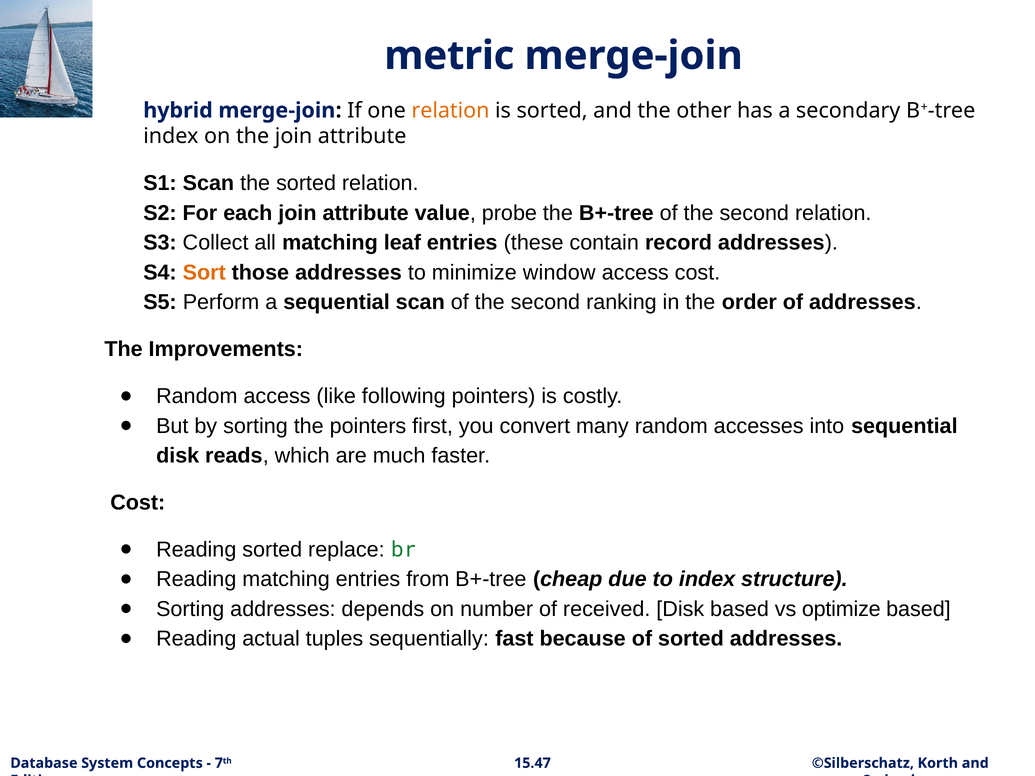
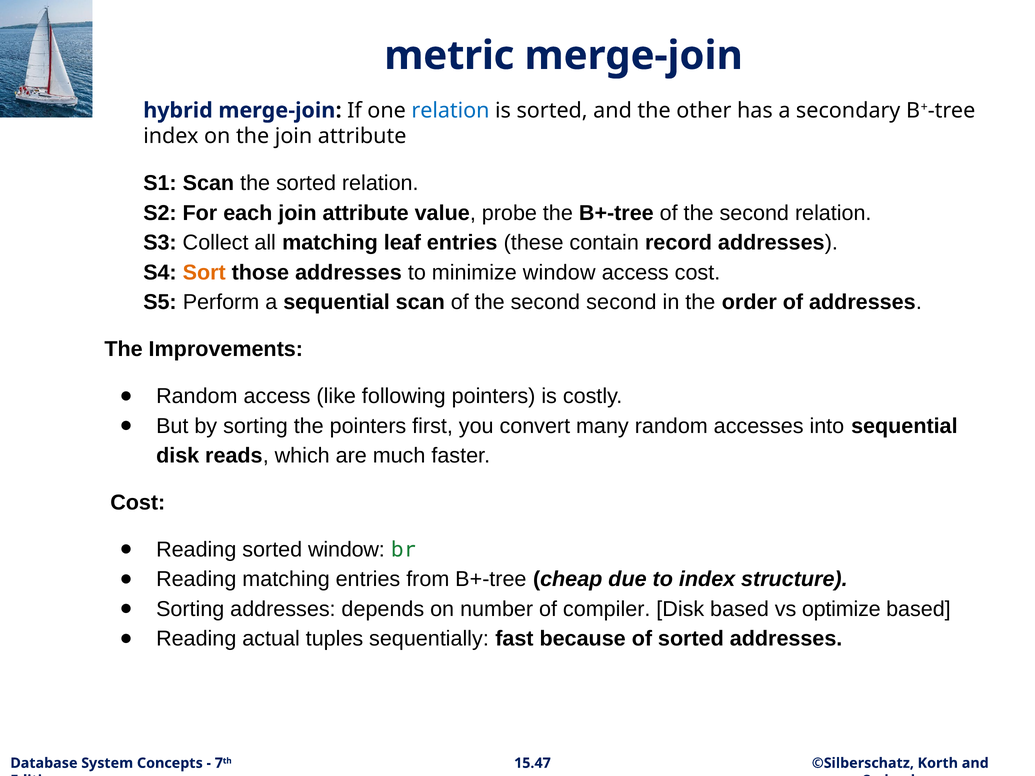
relation colour: orange -> blue (450, 110)
second ranking: ranking -> second (621, 302)
sorted replace: replace -> window (346, 550)
received: received -> compiler (607, 609)
